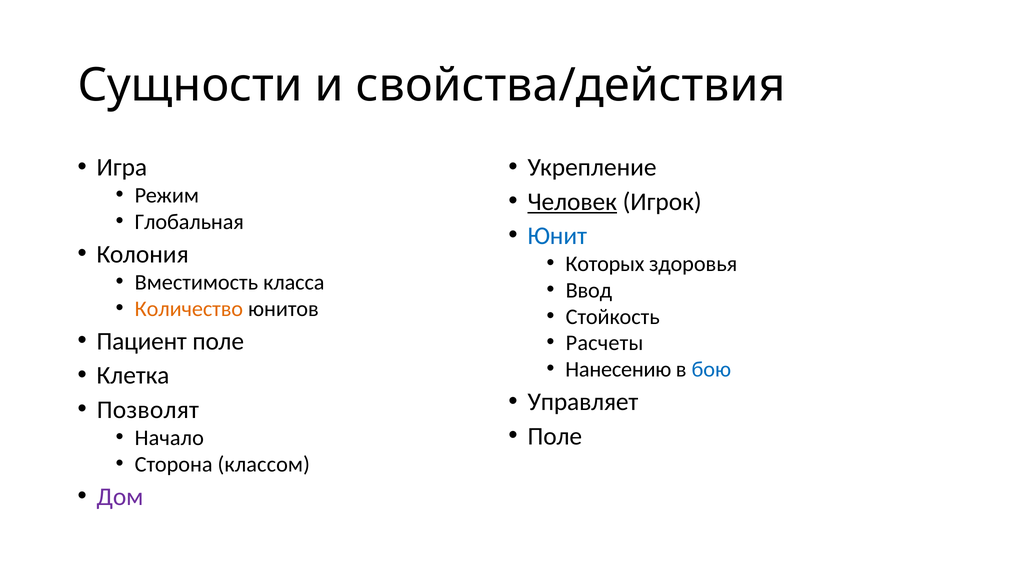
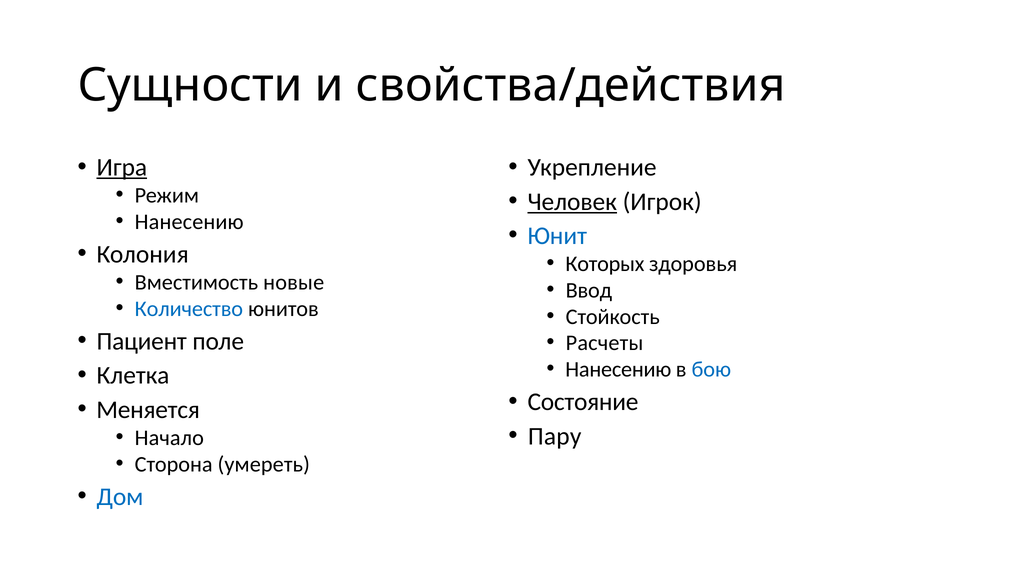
Игра underline: none -> present (122, 167)
Глобальная: Глобальная -> Нанесению (189, 222)
класса: класса -> новые (294, 282)
Количество colour: orange -> blue (189, 309)
Управляет: Управляет -> Состояние (583, 402)
Позволят: Позволят -> Меняется (148, 410)
Поле: Поле -> Пару (555, 436)
классом: классом -> умереть (264, 464)
Дом colour: purple -> blue (120, 497)
